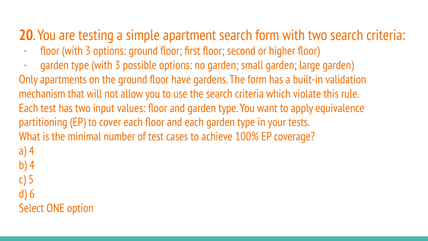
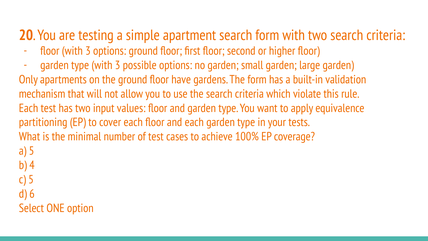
a 4: 4 -> 5 (32, 151)
